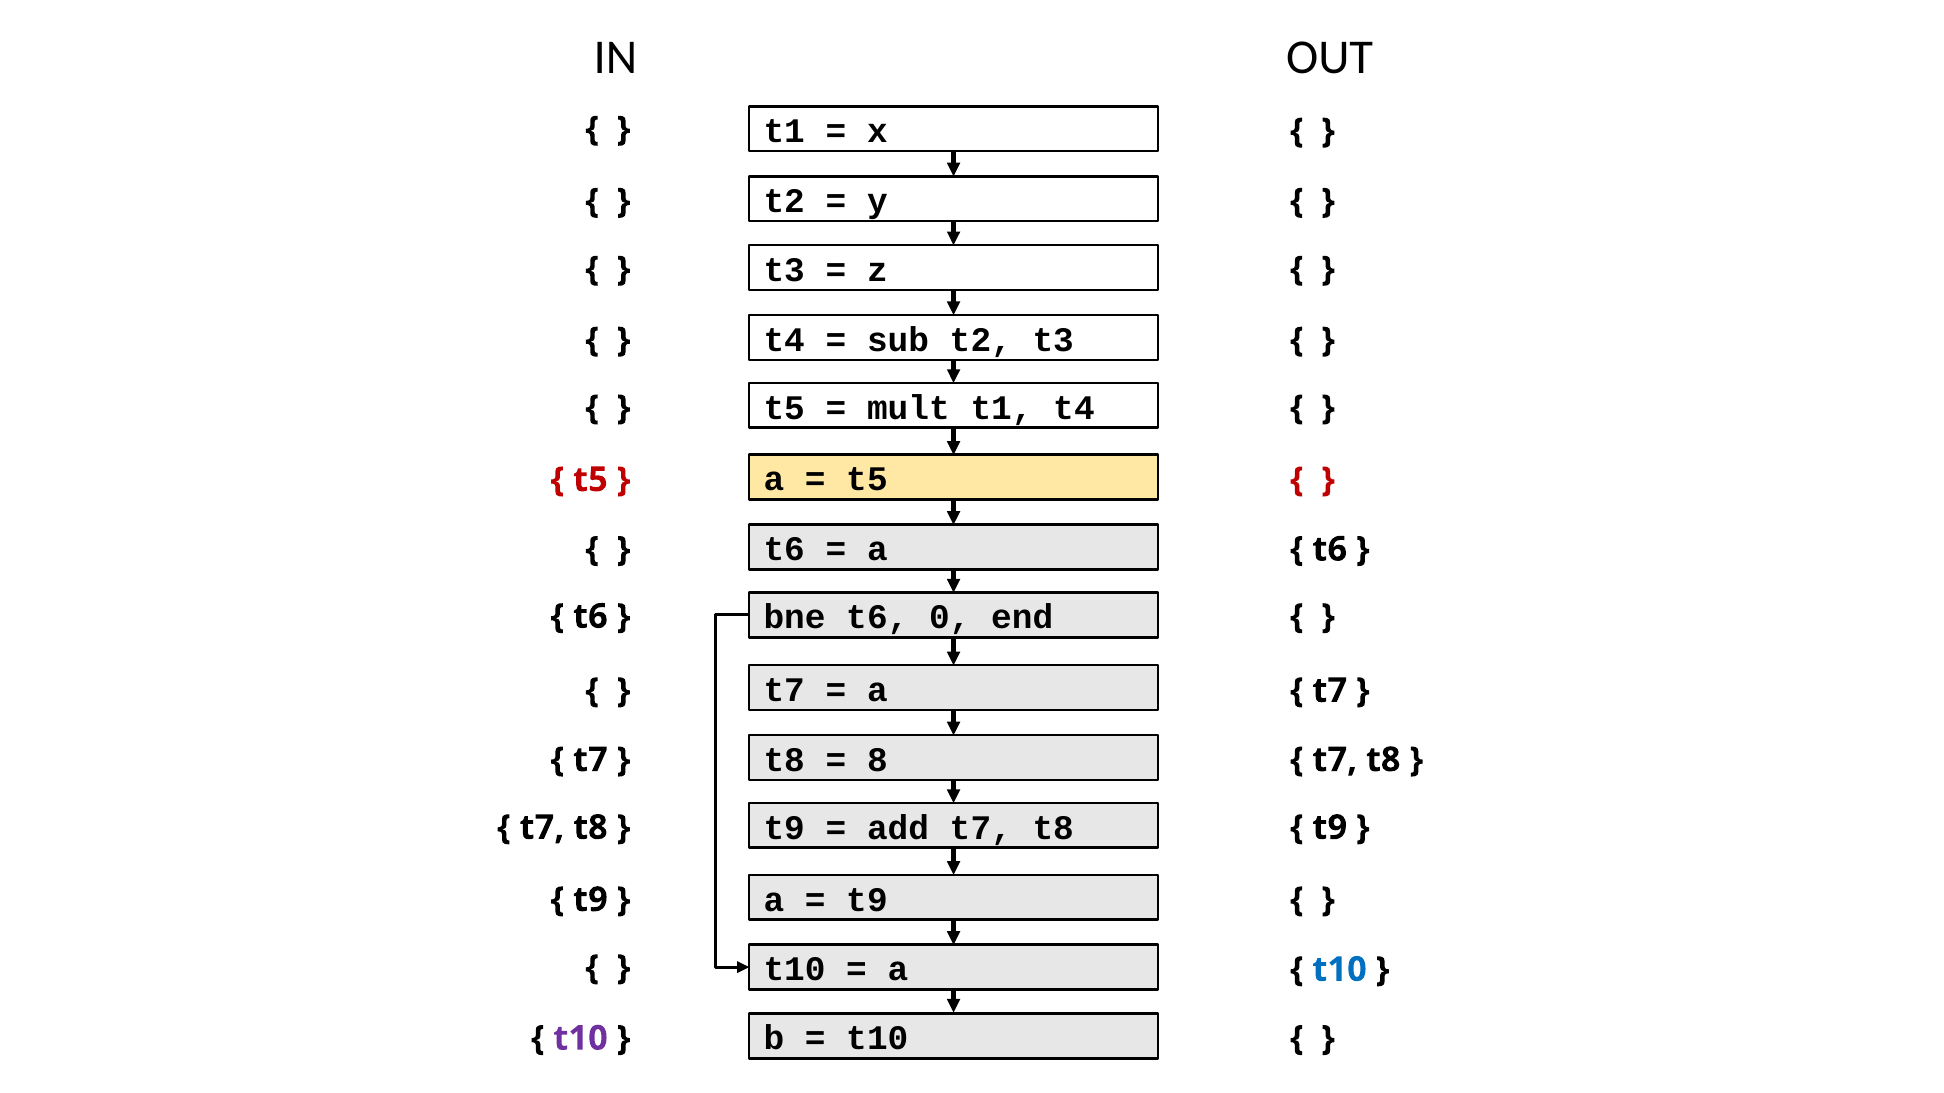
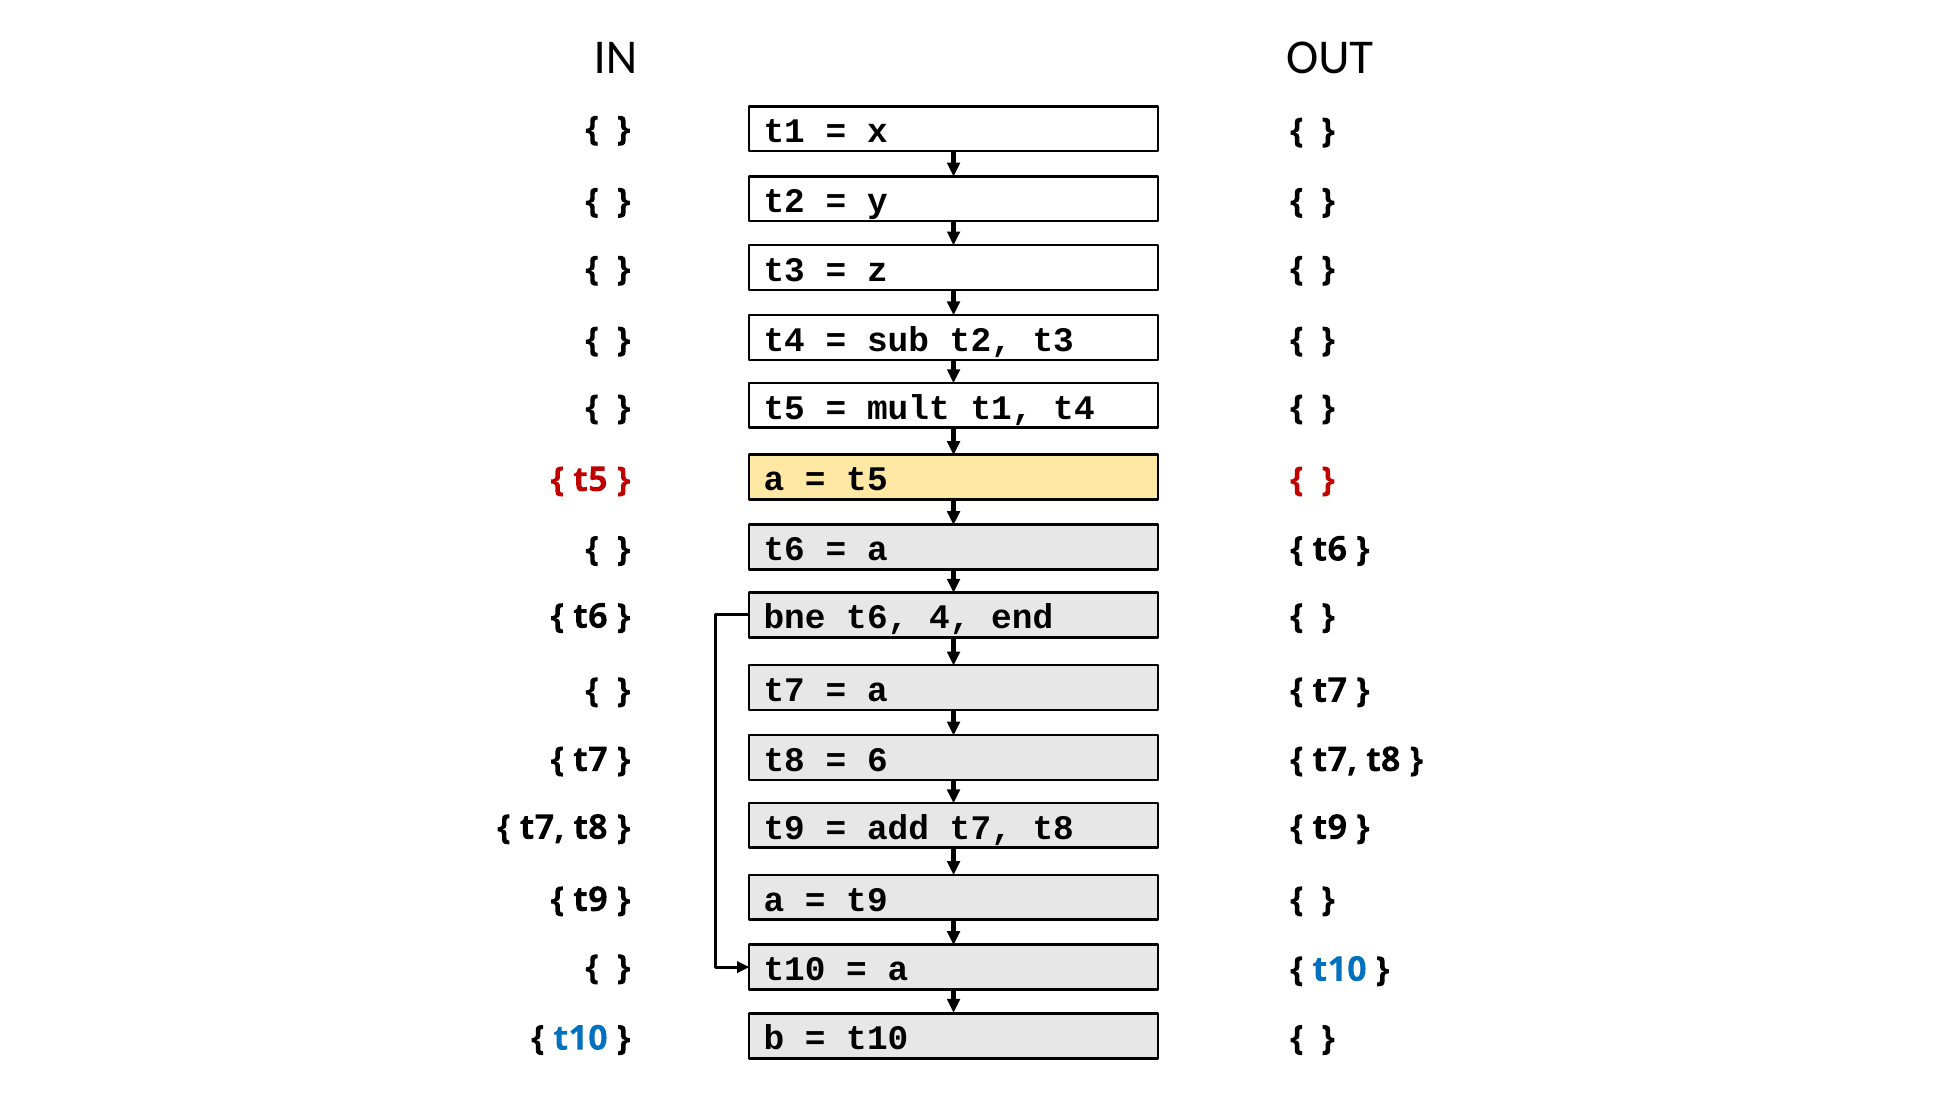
0: 0 -> 4 (950, 618)
8: 8 -> 6 (877, 760)
t10 colour: purple -> blue (581, 1039)
